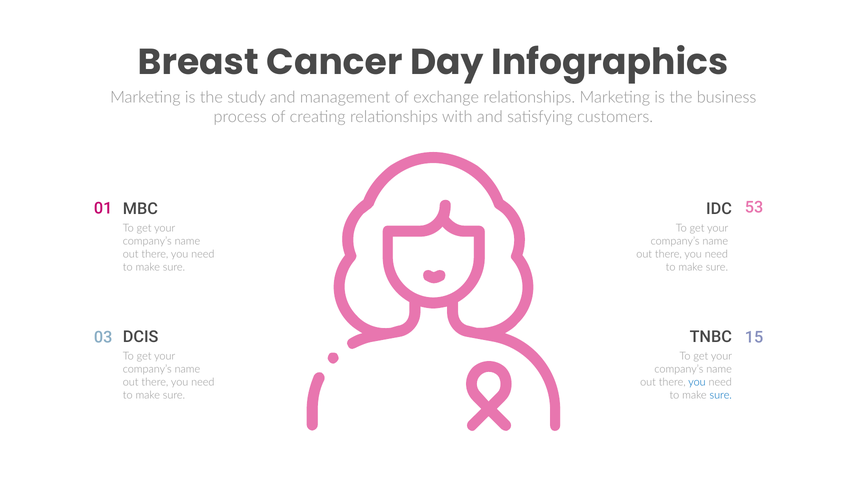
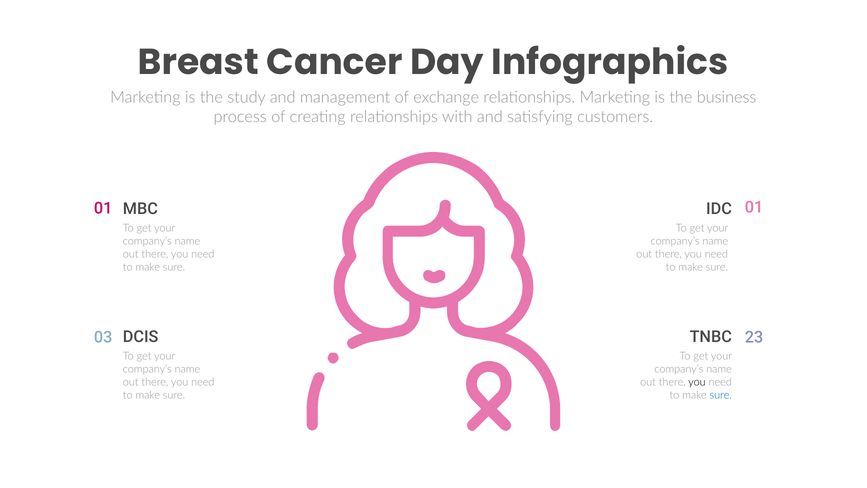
01 53: 53 -> 01 (754, 207)
15: 15 -> 23 (754, 337)
you colour: blue -> black (697, 382)
